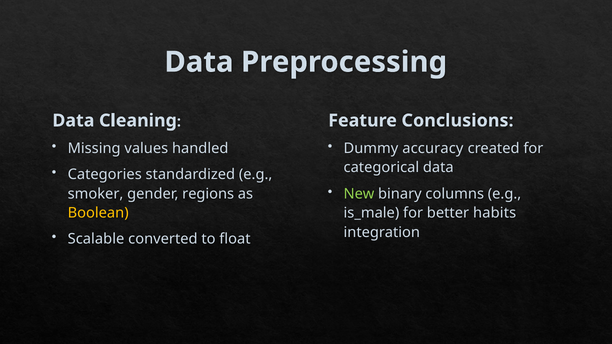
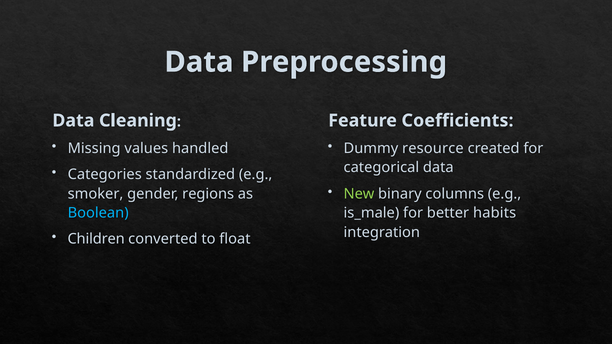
Conclusions: Conclusions -> Coefficients (458, 121)
accuracy: accuracy -> resource (433, 148)
Boolean colour: yellow -> light blue (98, 213)
Scalable: Scalable -> Children (96, 239)
